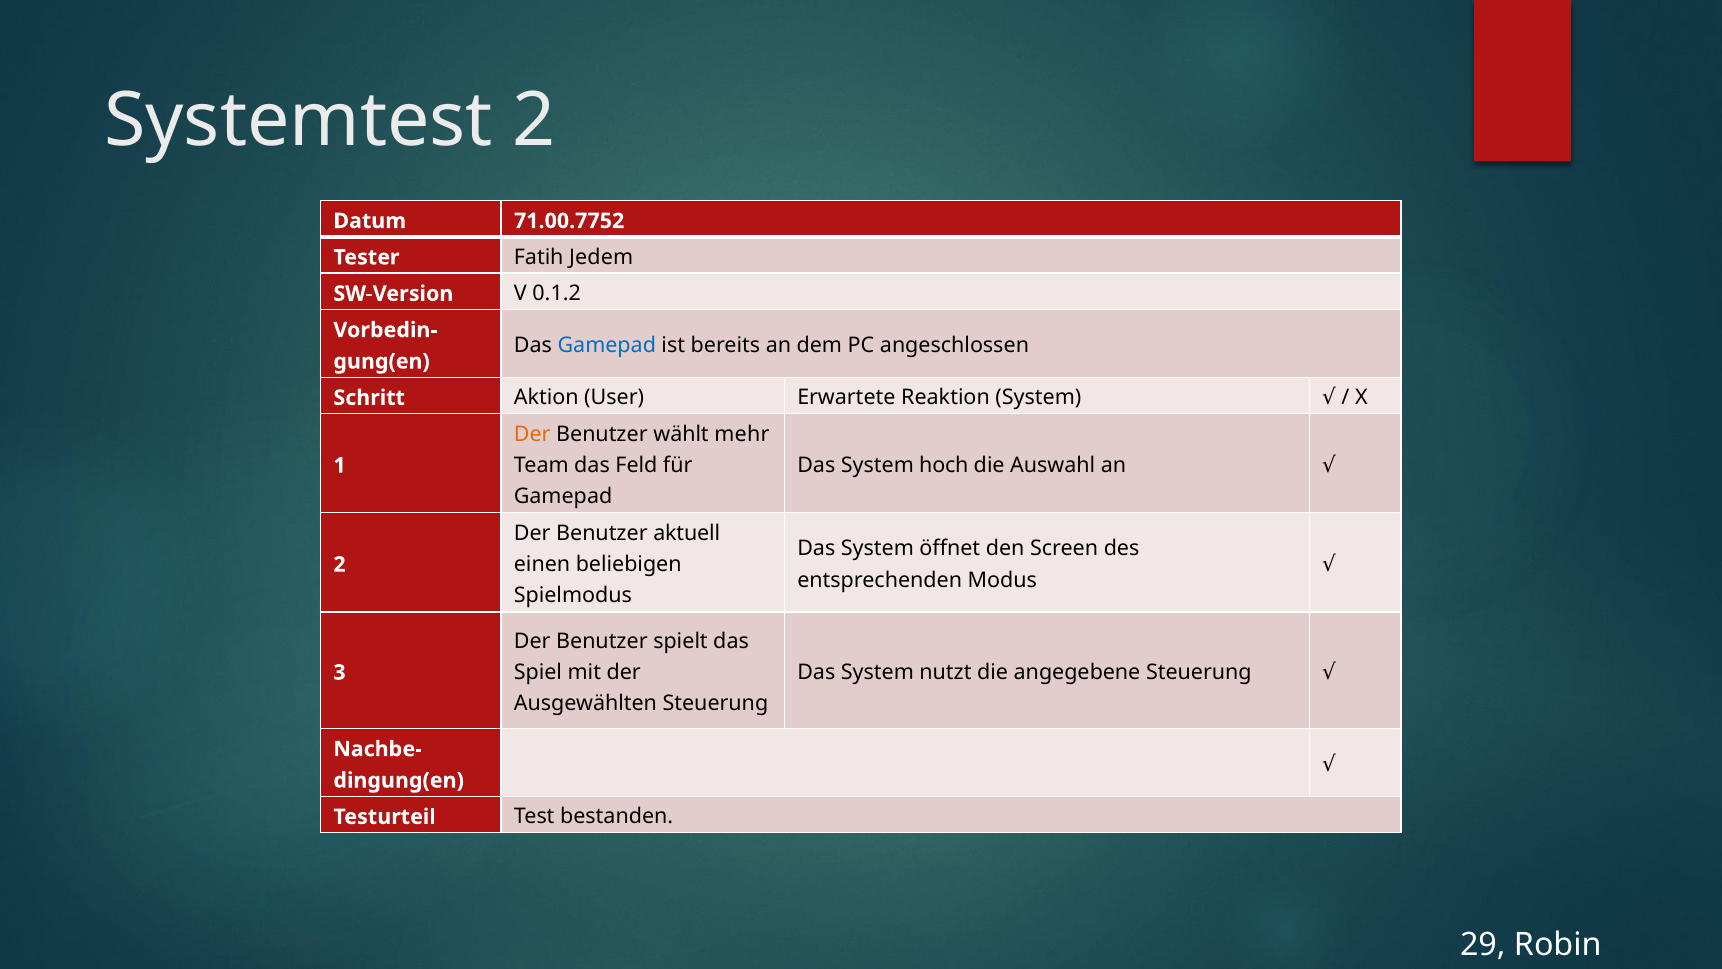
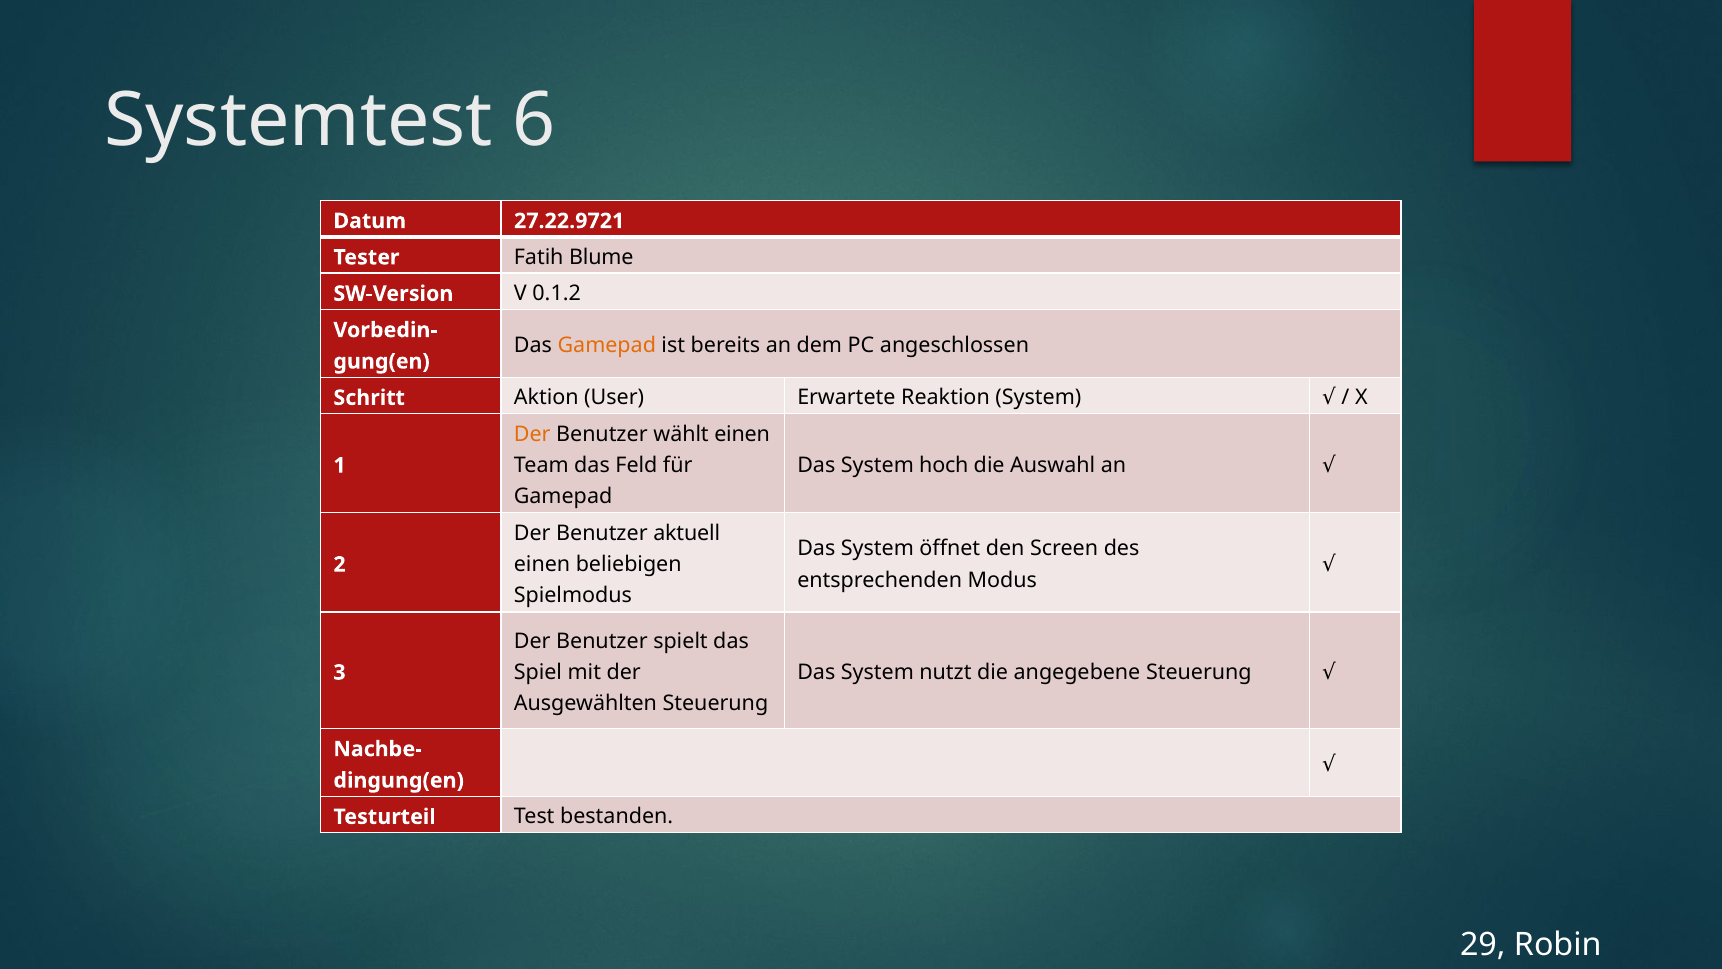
Systemtest 2: 2 -> 6 (534, 121)
71.00.7752: 71.00.7752 -> 27.22.9721 (569, 221)
Jedem: Jedem -> Blume (601, 257)
Gamepad colour: blue -> orange (607, 346)
wählt mehr: mehr -> einen (742, 434)
